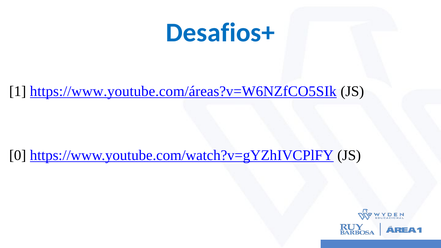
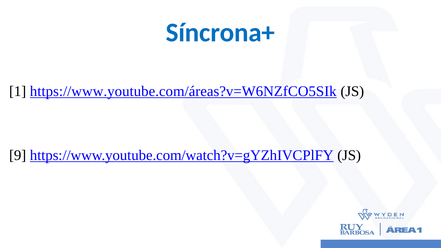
Desafios+: Desafios+ -> Síncrona+ (220, 32)
0: 0 -> 9 (18, 155)
